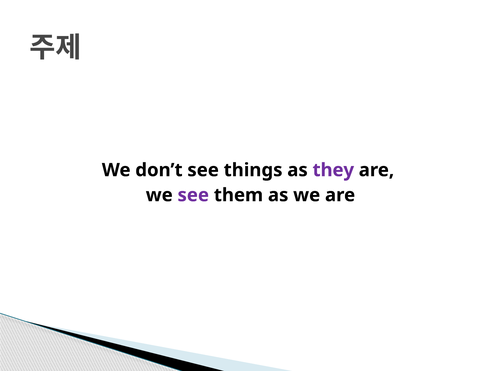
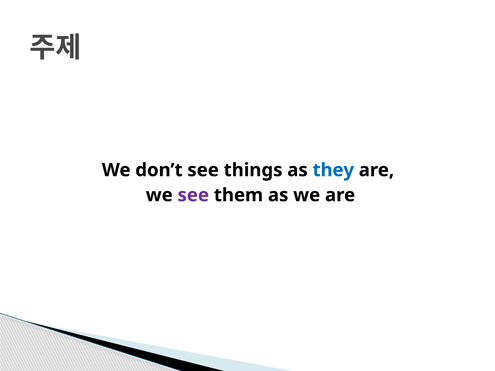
they colour: purple -> blue (333, 170)
